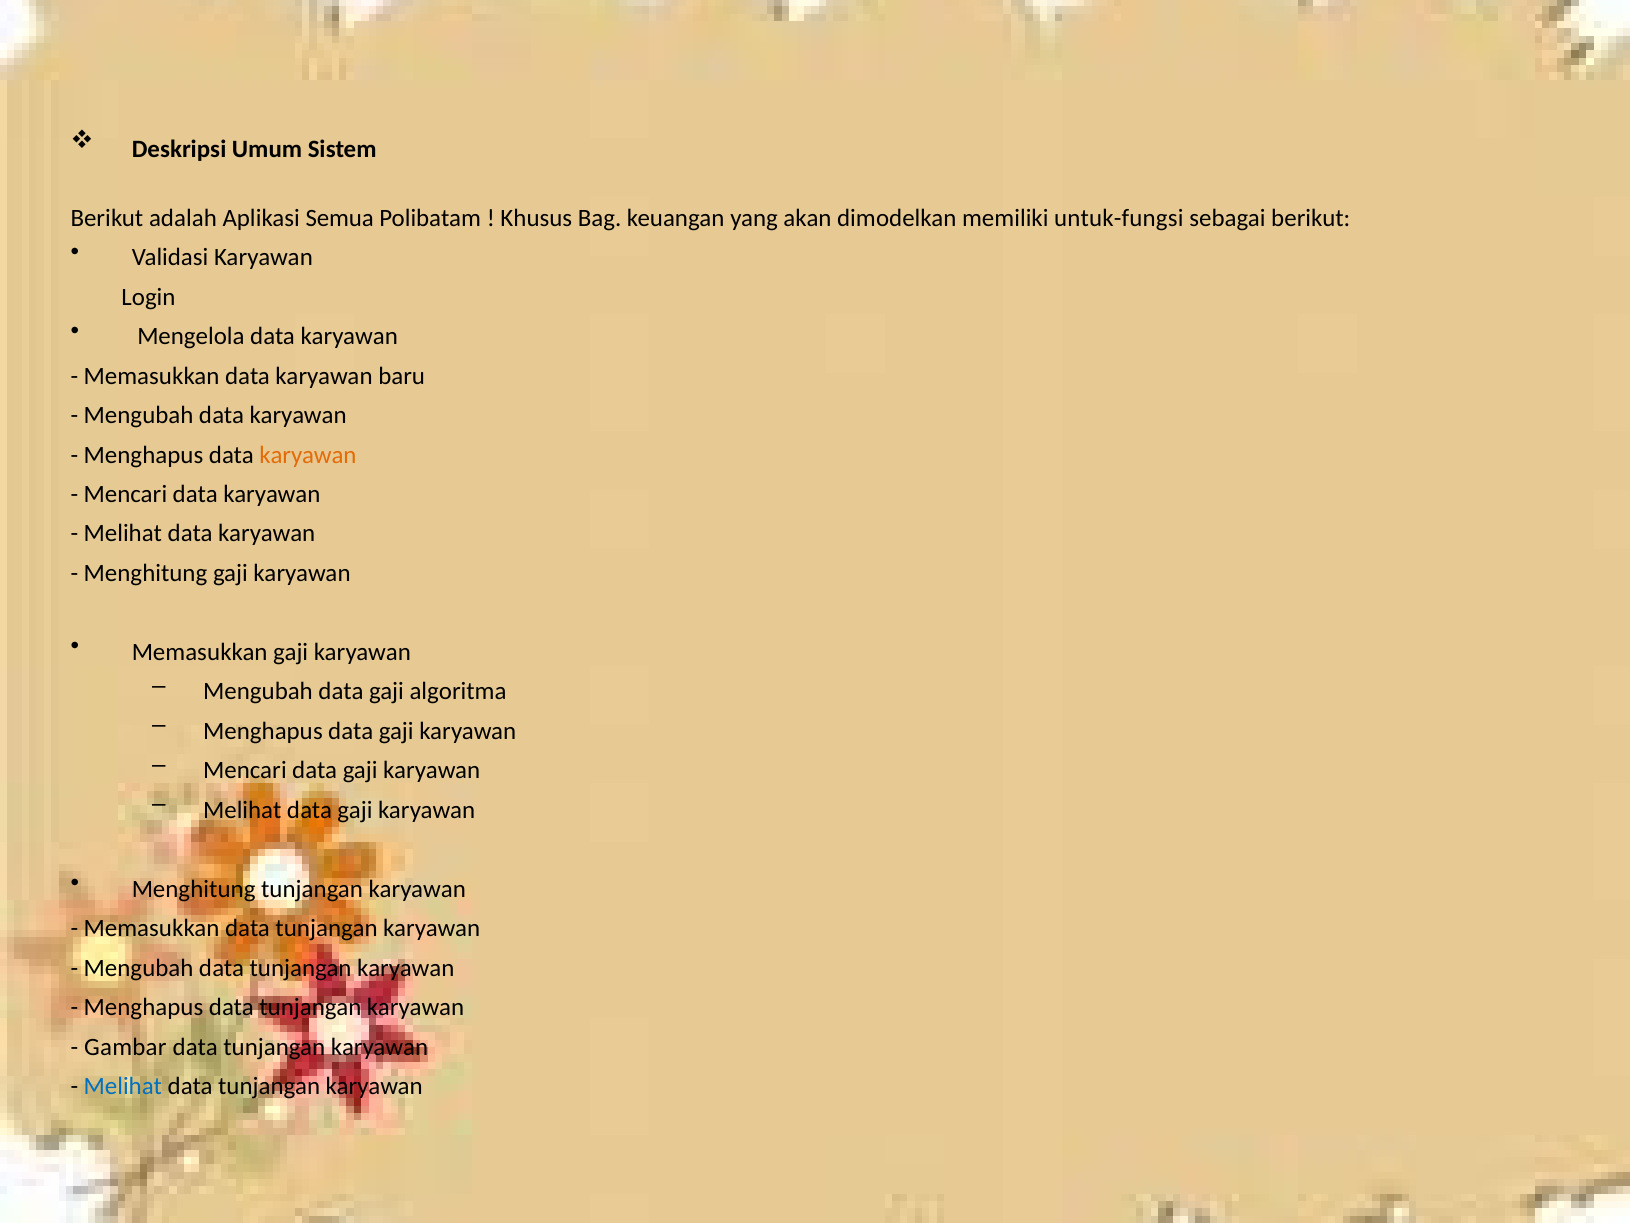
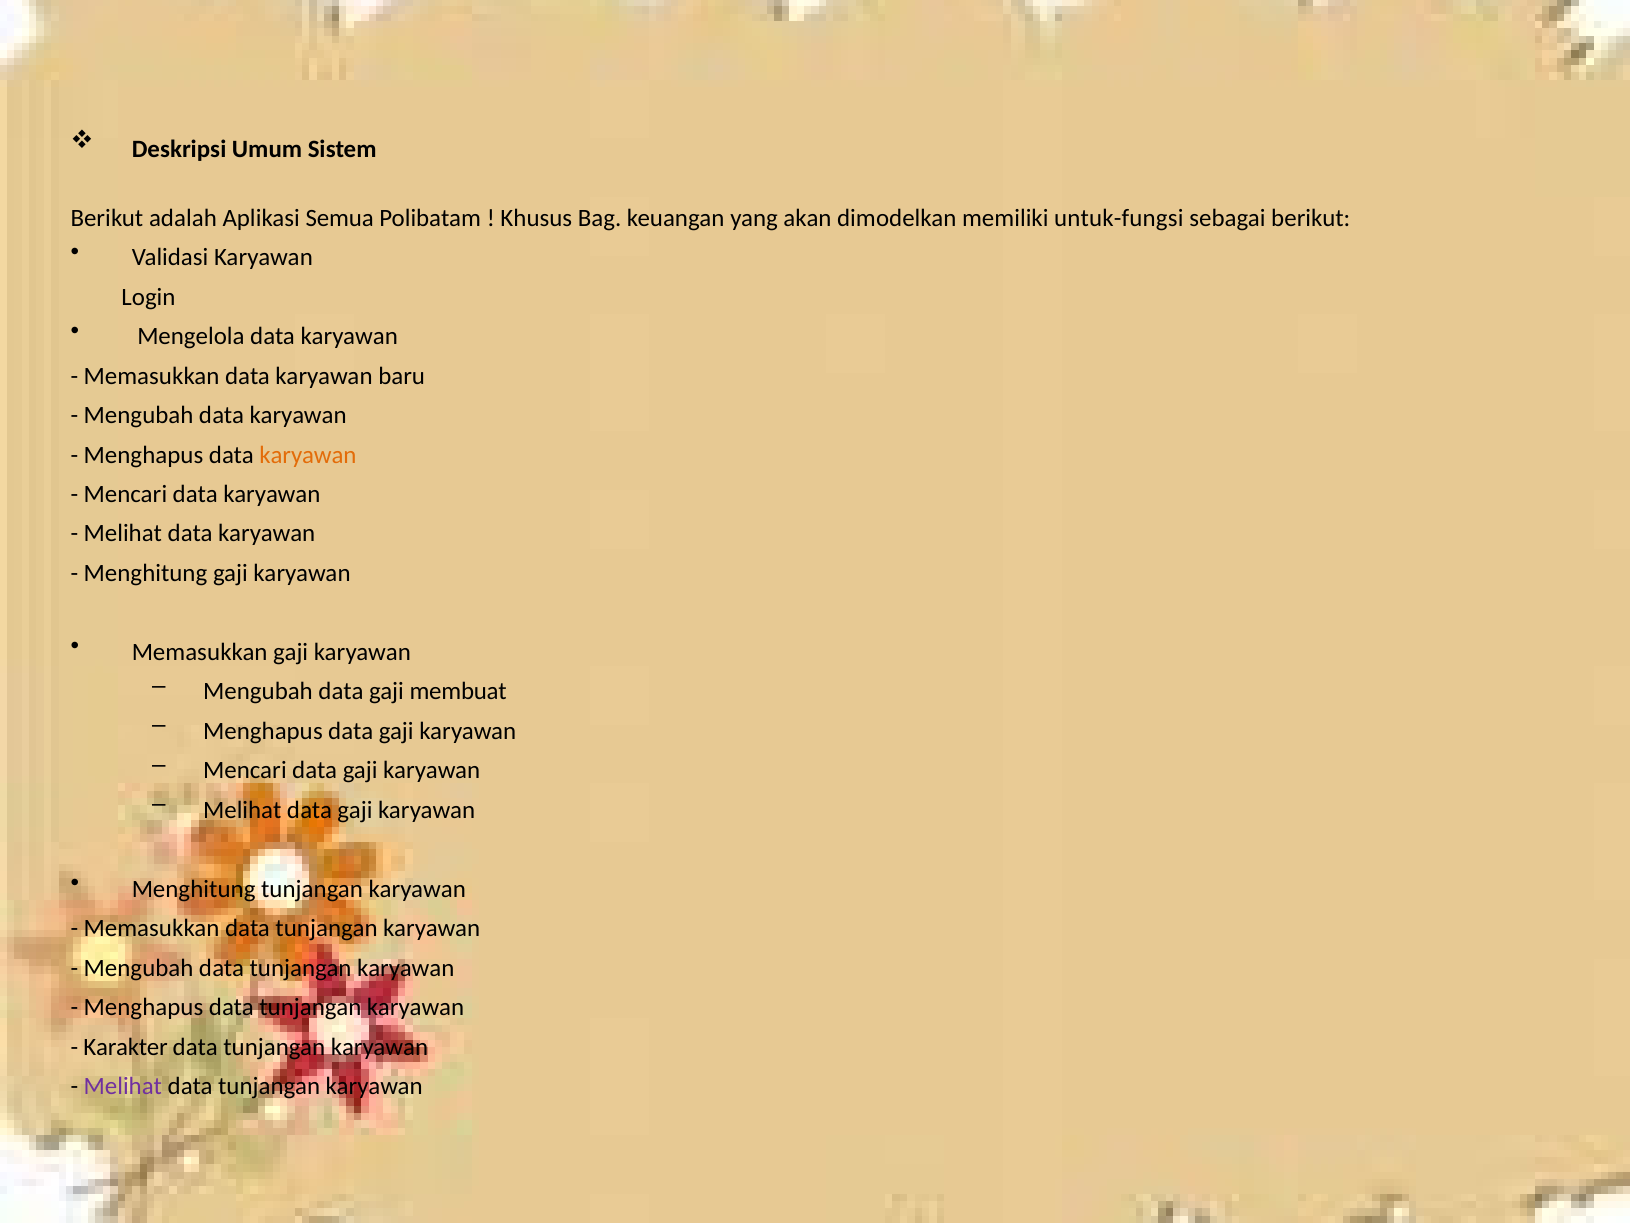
algoritma: algoritma -> membuat (458, 691)
Gambar: Gambar -> Karakter (126, 1047)
Melihat colour: blue -> purple (123, 1086)
